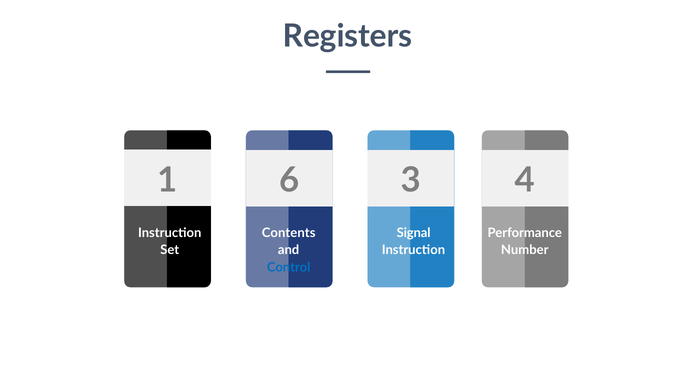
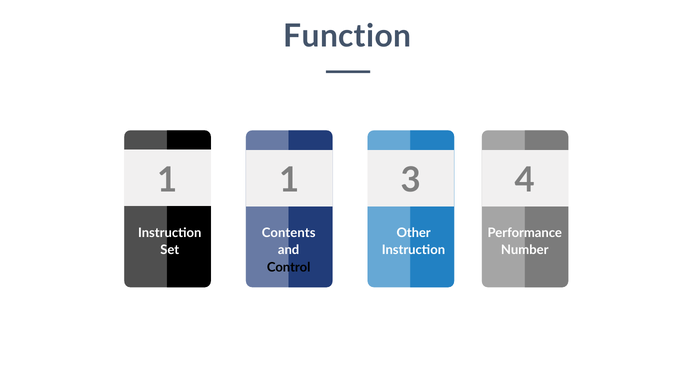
Registers: Registers -> Function (347, 36)
1 6: 6 -> 1 (289, 180)
Signal: Signal -> Other (414, 233)
Control colour: blue -> black (289, 267)
